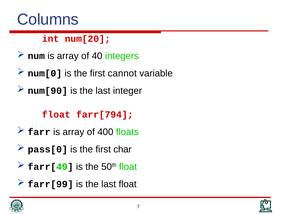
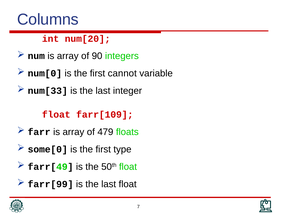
40: 40 -> 90 (97, 56)
num[90: num[90 -> num[33 (48, 91)
farr[794: farr[794 -> farr[109 (105, 115)
400: 400 -> 479 (105, 132)
pass[0: pass[0 -> some[0 (48, 149)
char: char -> type (122, 149)
